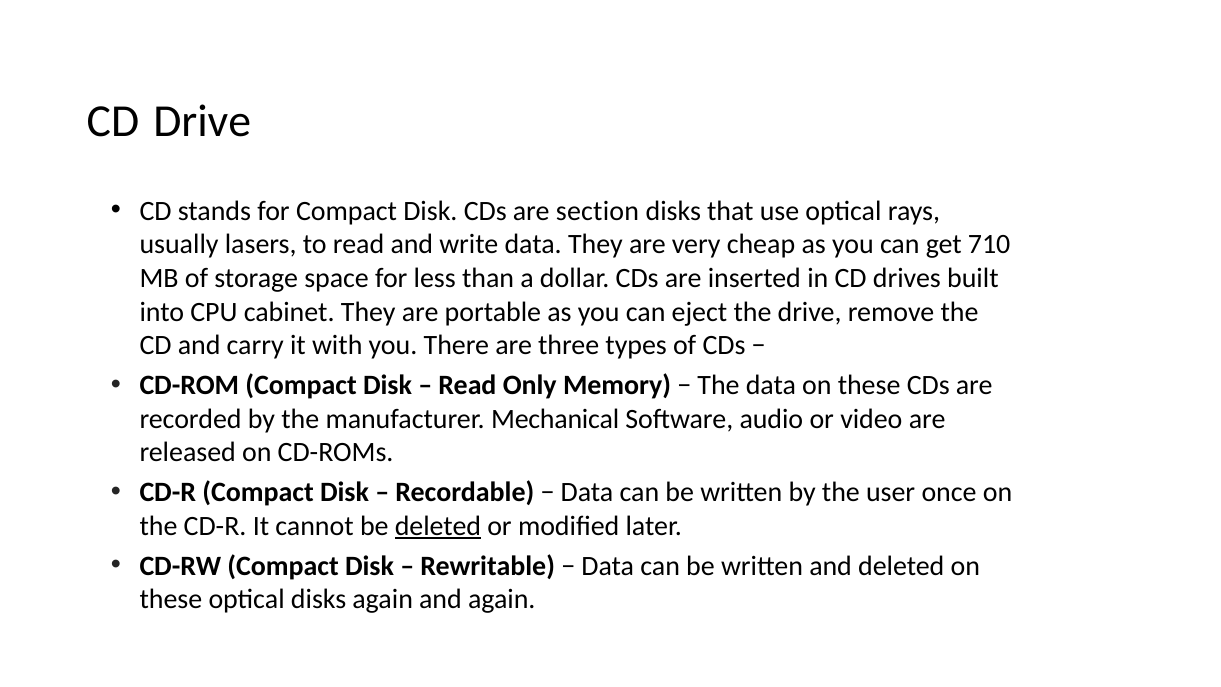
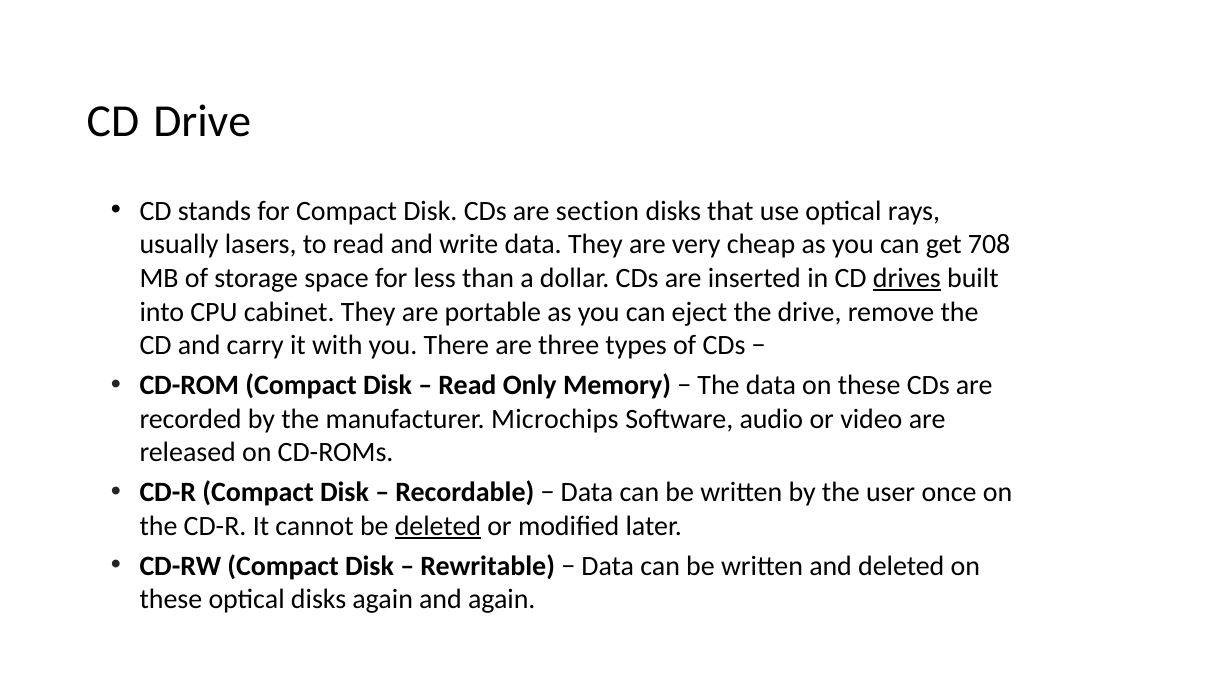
710: 710 -> 708 (989, 245)
drives underline: none -> present (907, 278)
Mechanical: Mechanical -> Microchips (555, 419)
